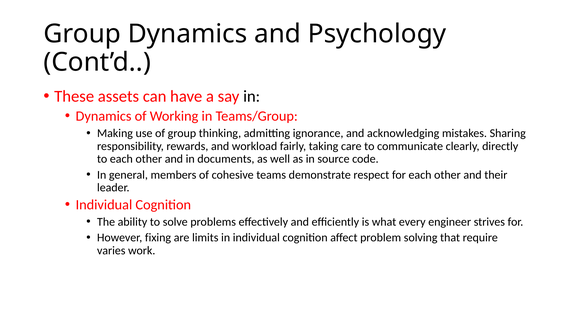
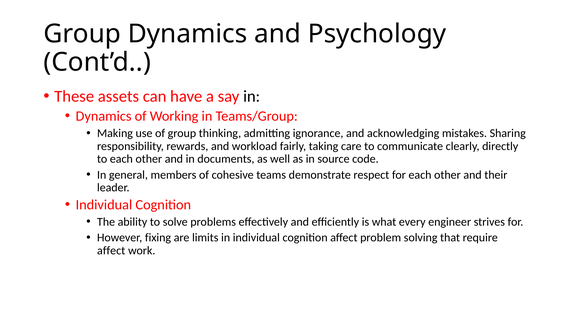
varies: varies -> affect (111, 251)
